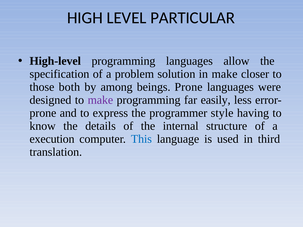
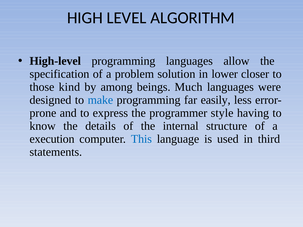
PARTICULAR: PARTICULAR -> ALGORITHM (193, 18)
in make: make -> lower (225, 74)
both: both -> kind (69, 87)
beings Prone: Prone -> Much (189, 87)
make colour: purple -> blue (100, 100)
translation: translation -> statements (56, 152)
